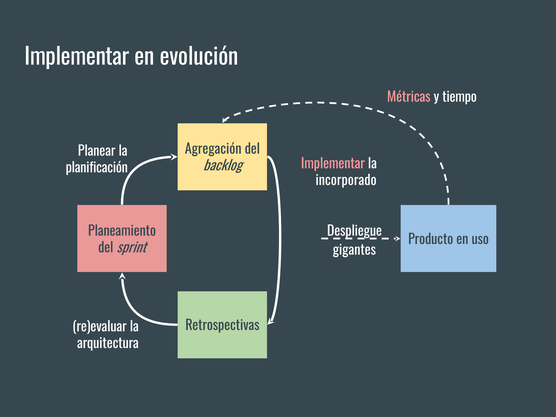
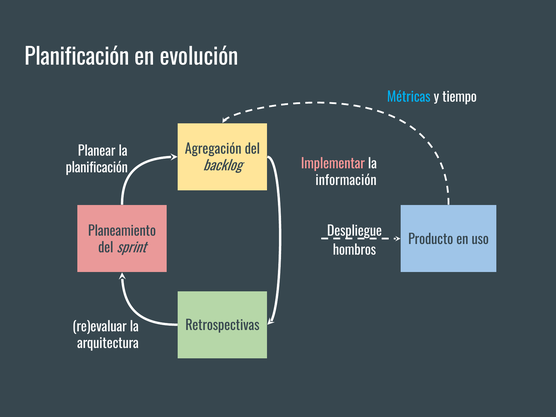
Implementar: Implementar -> Planificación (77, 57)
Métricas colour: pink -> light blue (409, 97)
incorporado: incorporado -> información (346, 181)
gigantes: gigantes -> hombros (354, 250)
